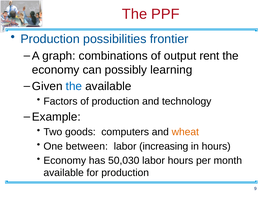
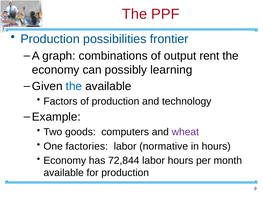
wheat colour: orange -> purple (185, 132)
between: between -> factories (87, 146)
increasing: increasing -> normative (164, 146)
50,030: 50,030 -> 72,844 (124, 161)
